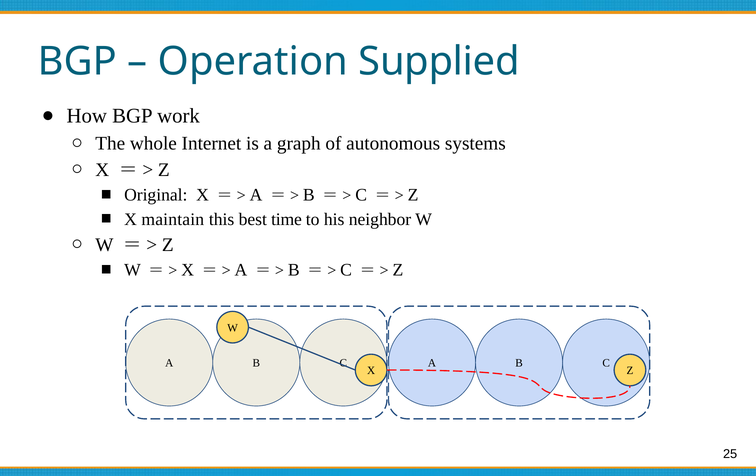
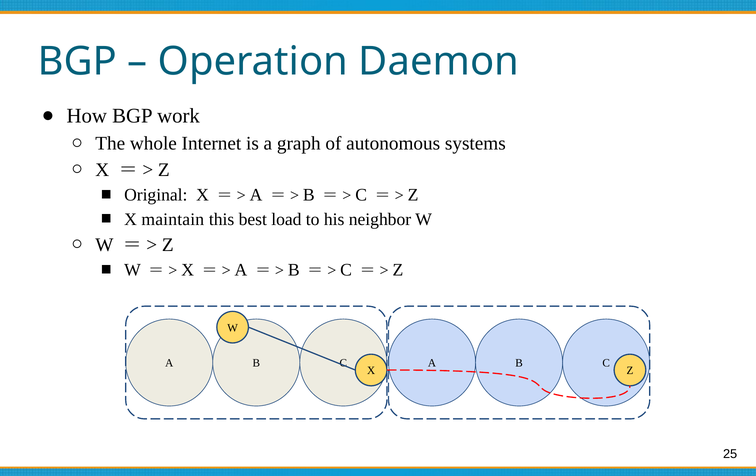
Supplied: Supplied -> Daemon (439, 62)
time: time -> load (286, 219)
